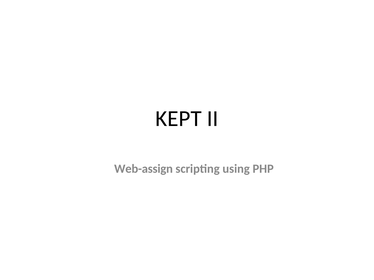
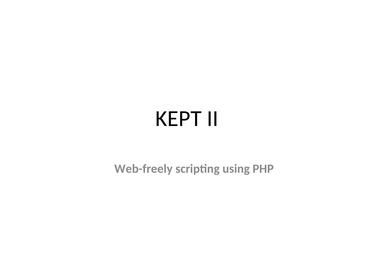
Web-assign: Web-assign -> Web-freely (143, 169)
